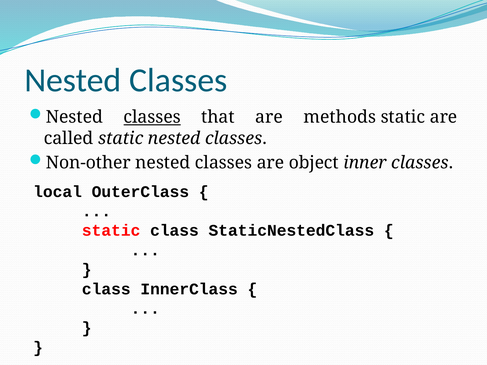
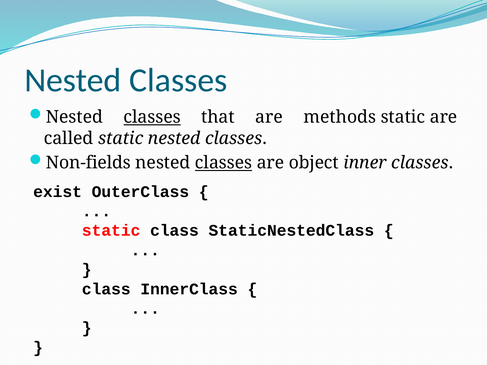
Non-other: Non-other -> Non-fields (88, 163)
classes underline: none -> present (224, 163)
local: local -> exist (58, 192)
